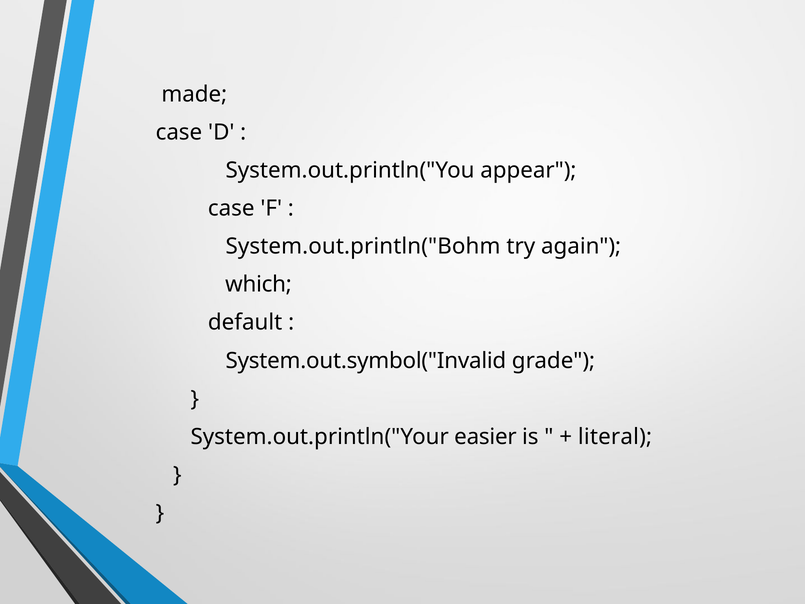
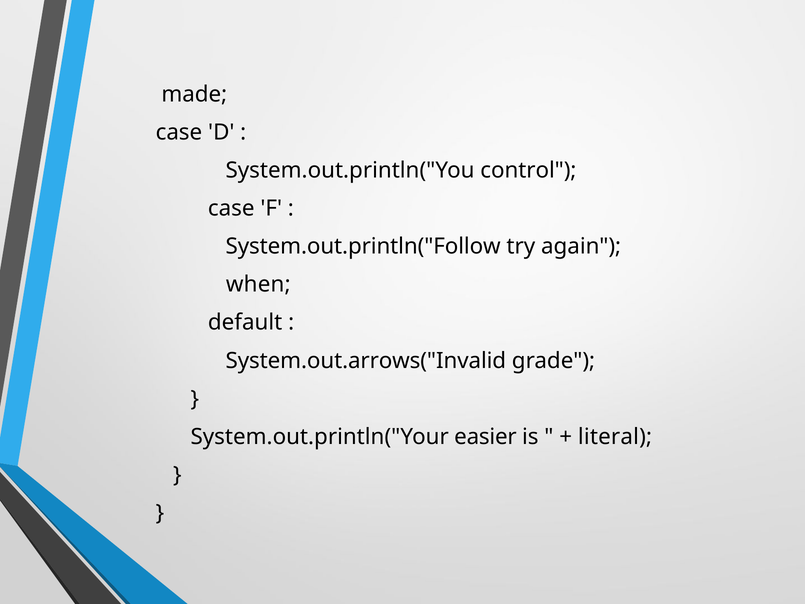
appear: appear -> control (528, 170)
System.out.println("Bohm: System.out.println("Bohm -> System.out.println("Follow (363, 246)
which: which -> when (258, 284)
System.out.symbol("Invalid: System.out.symbol("Invalid -> System.out.arrows("Invalid (366, 361)
